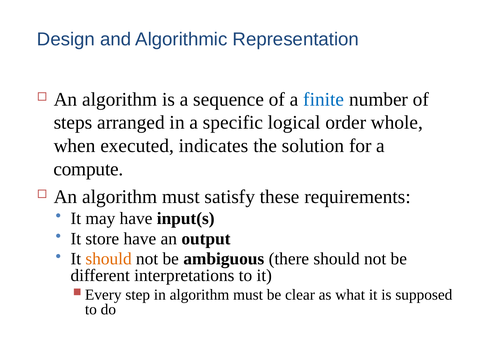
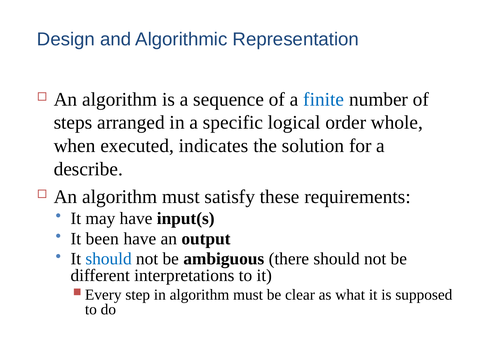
compute: compute -> describe (88, 169)
store: store -> been (102, 239)
should colour: orange -> blue (109, 259)
